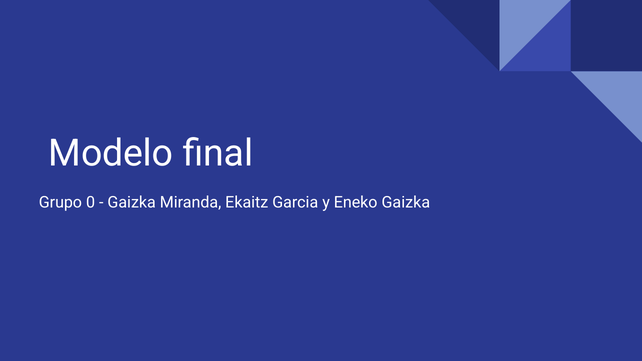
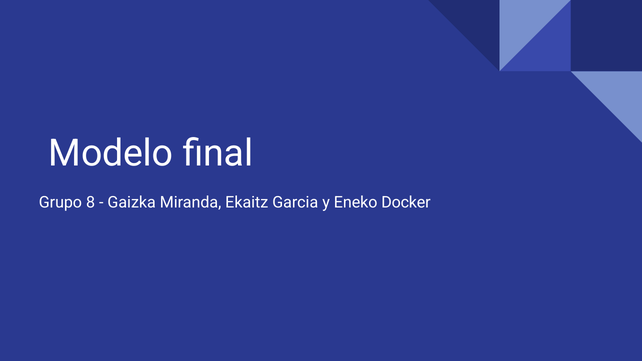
0: 0 -> 8 (91, 203)
Eneko Gaizka: Gaizka -> Docker (406, 203)
